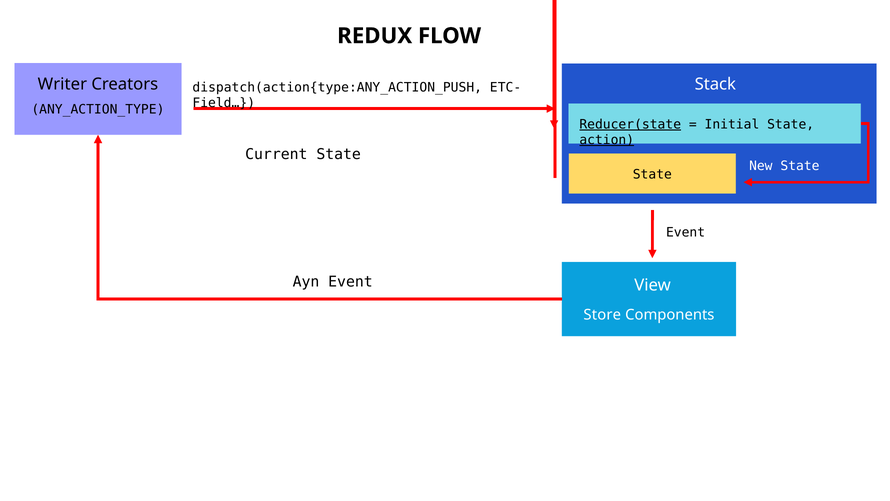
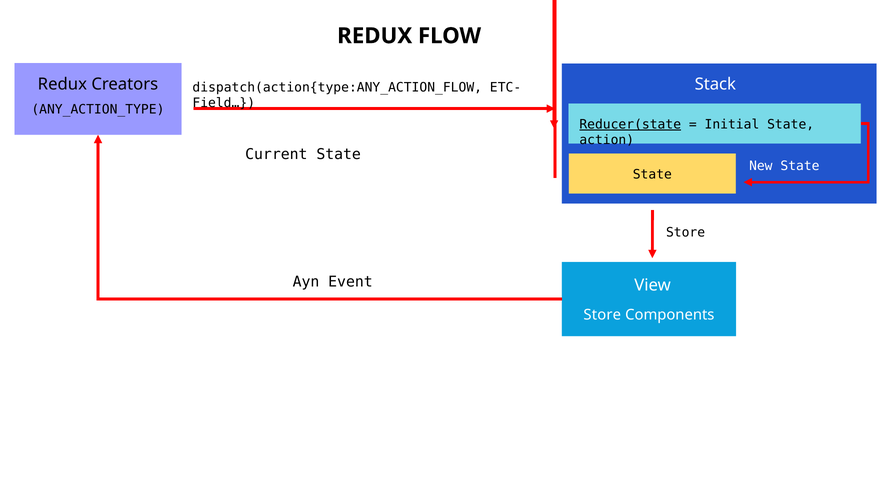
Writer: Writer -> Redux (62, 84)
dispatch(action{type:ANY_ACTION_PUSH: dispatch(action{type:ANY_ACTION_PUSH -> dispatch(action{type:ANY_ACTION_FLOW (337, 87)
action underline: present -> none (607, 140)
Event: Event -> Store (686, 232)
